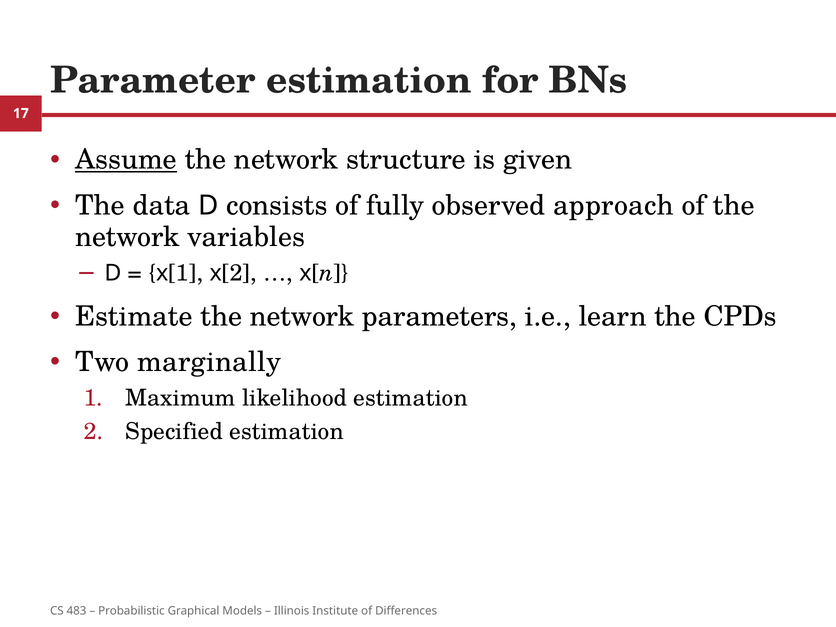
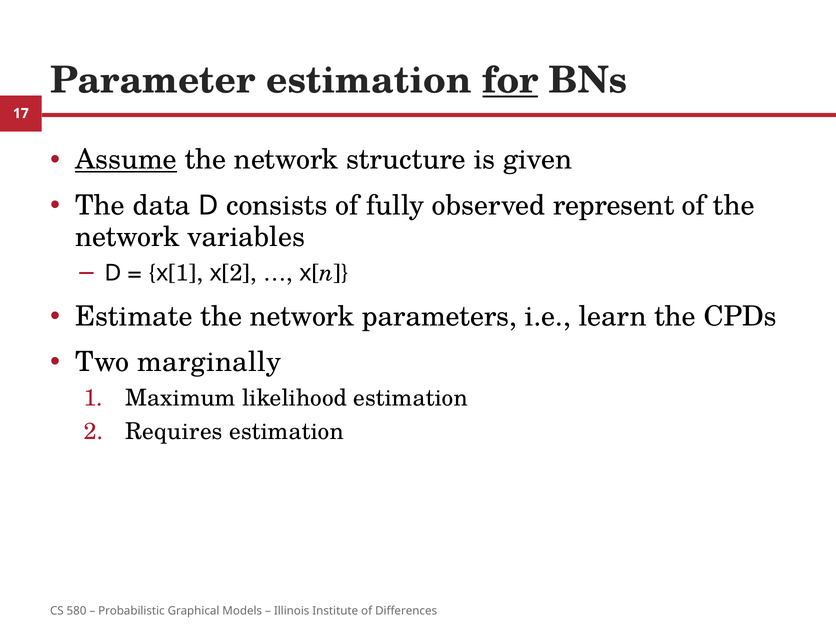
for underline: none -> present (510, 81)
approach: approach -> represent (614, 205)
Specified: Specified -> Requires (174, 432)
483: 483 -> 580 (77, 611)
